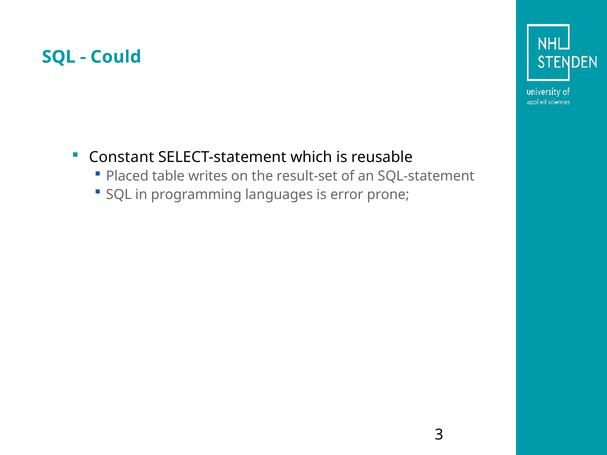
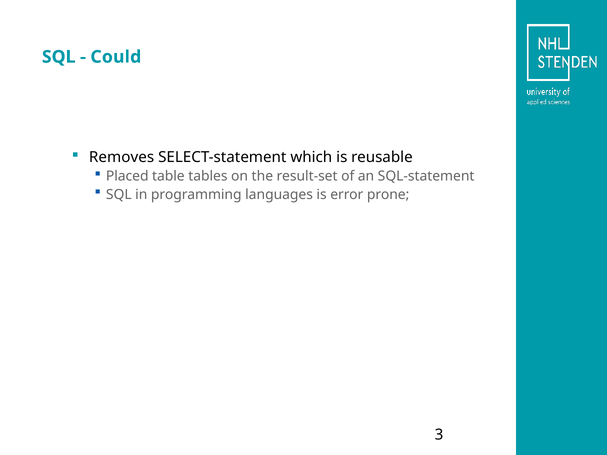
Constant: Constant -> Removes (122, 158)
writes: writes -> tables (208, 176)
